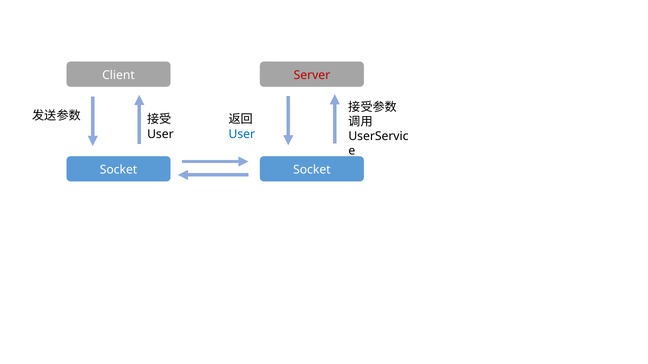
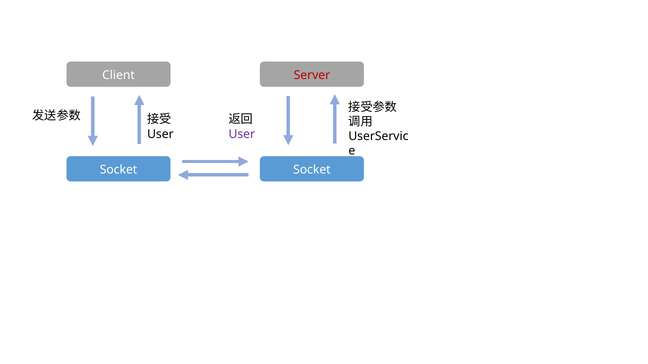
User colour: blue -> purple (242, 134)
